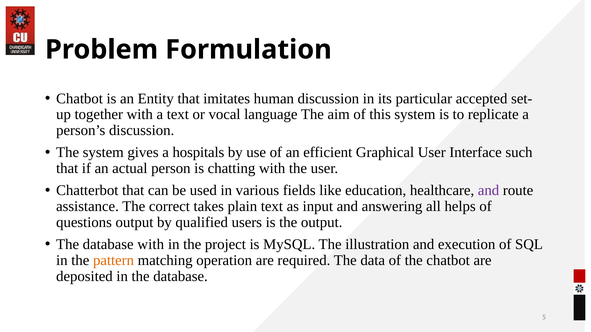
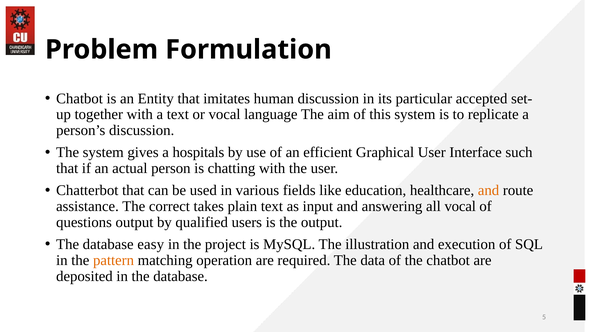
and colour: purple -> orange (489, 191)
all helps: helps -> vocal (460, 207)
database with: with -> easy (151, 245)
